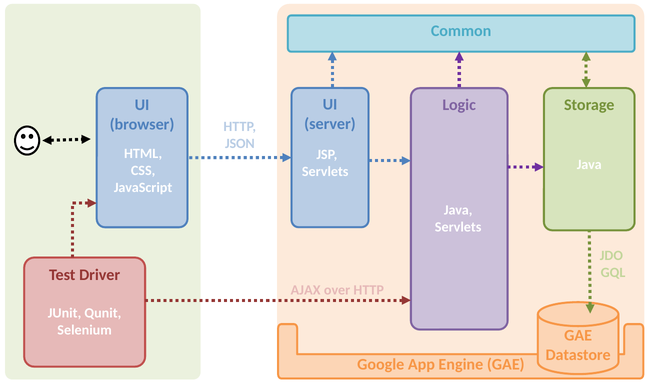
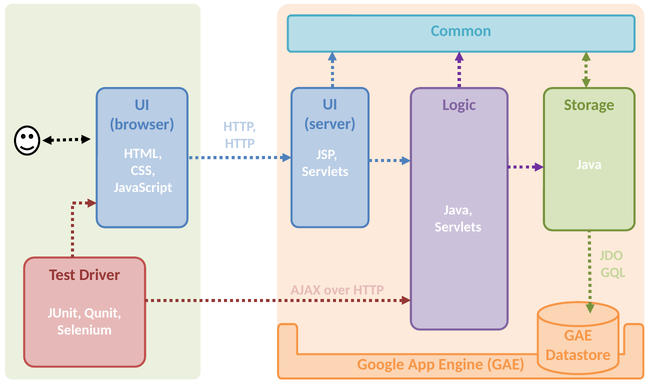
JSON: JSON -> HTTP (240, 144)
